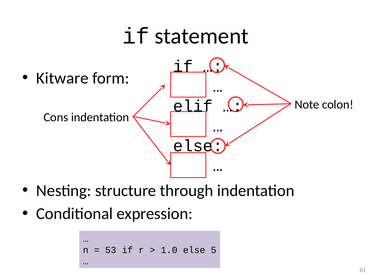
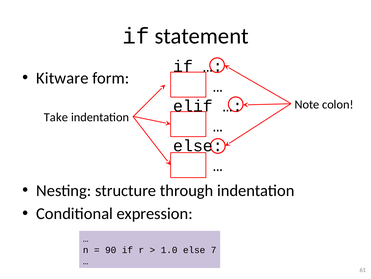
Cons: Cons -> Take (56, 117)
53: 53 -> 90 (111, 249)
5: 5 -> 7 (214, 249)
